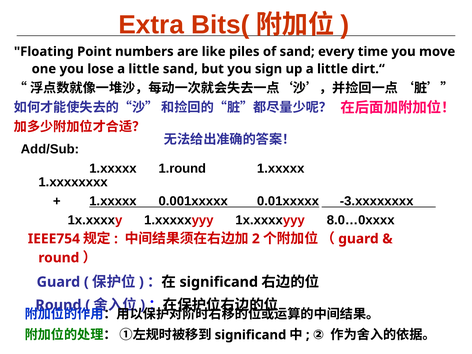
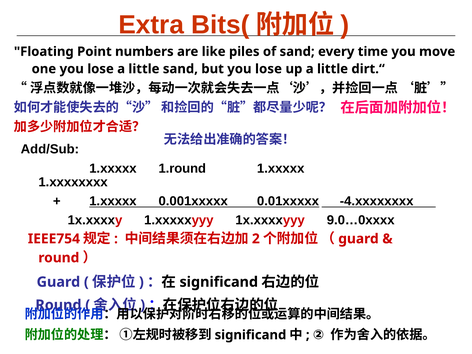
but you sign: sign -> lose (268, 69)
-3.xxxxxxxx: -3.xxxxxxxx -> -4.xxxxxxxx (377, 201)
8.0…0xxxx: 8.0…0xxxx -> 9.0…0xxxx (361, 220)
